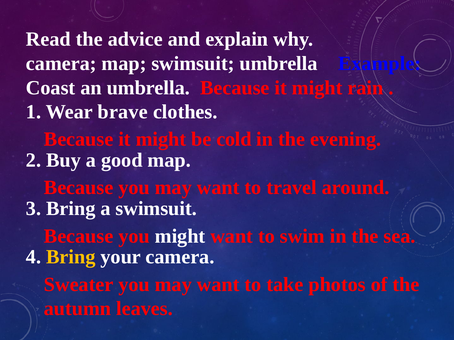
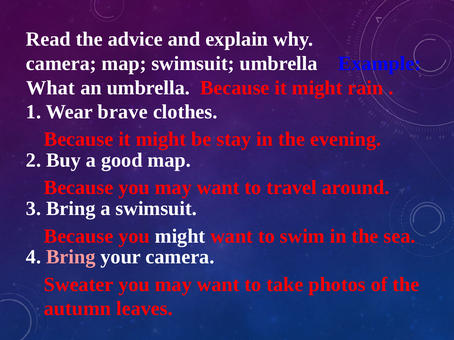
Coast: Coast -> What (51, 88)
cold: cold -> stay (234, 140)
Bring colour: yellow -> pink (71, 257)
